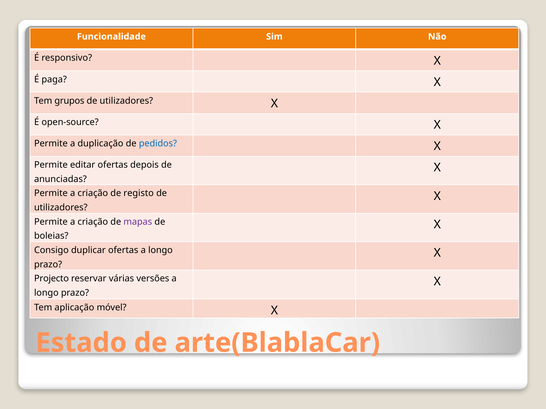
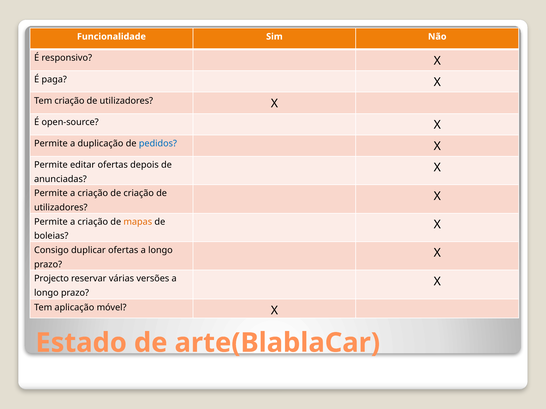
Tem grupos: grupos -> criação (69, 101)
de registo: registo -> criação (139, 194)
mapas colour: purple -> orange (138, 222)
